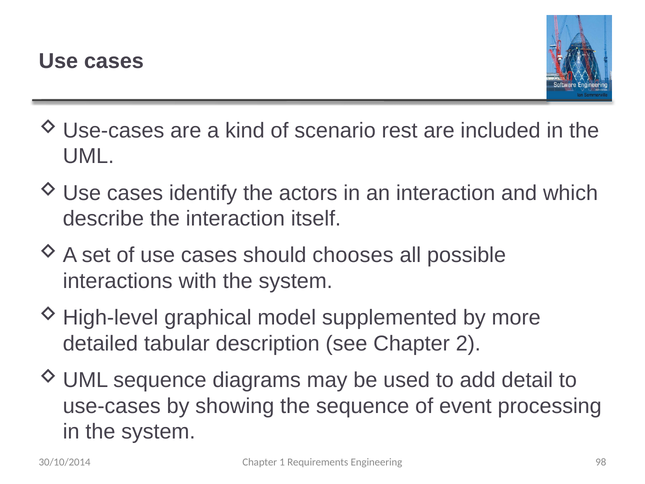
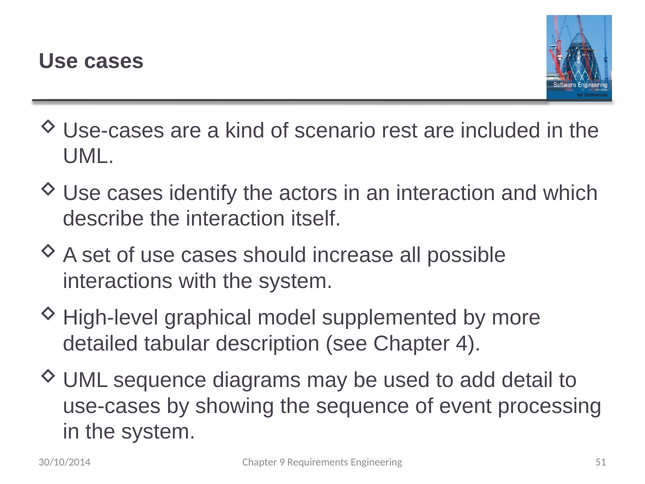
chooses: chooses -> increase (353, 255)
2: 2 -> 4 (468, 343)
1: 1 -> 9 (282, 462)
98: 98 -> 51 (601, 462)
